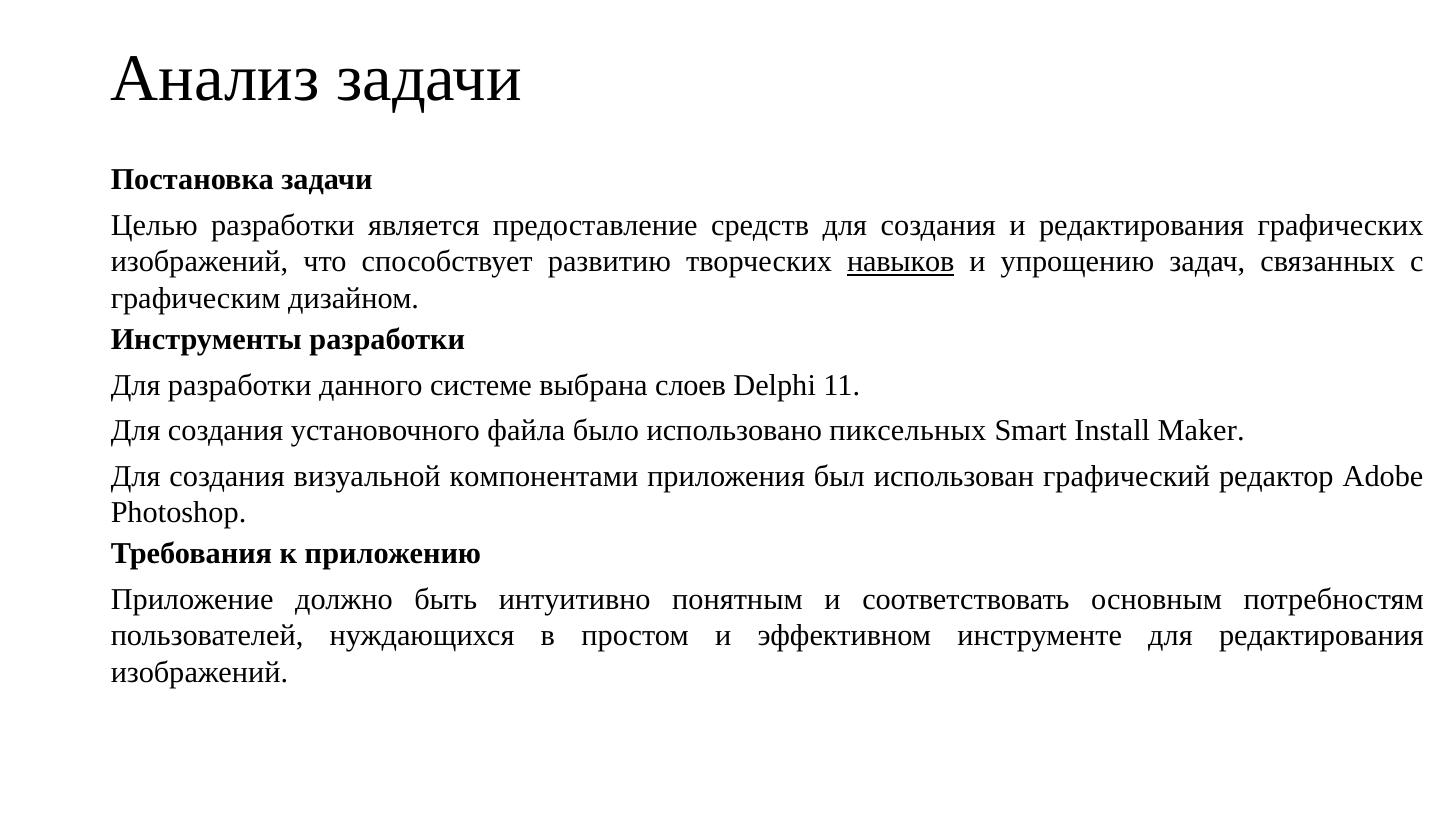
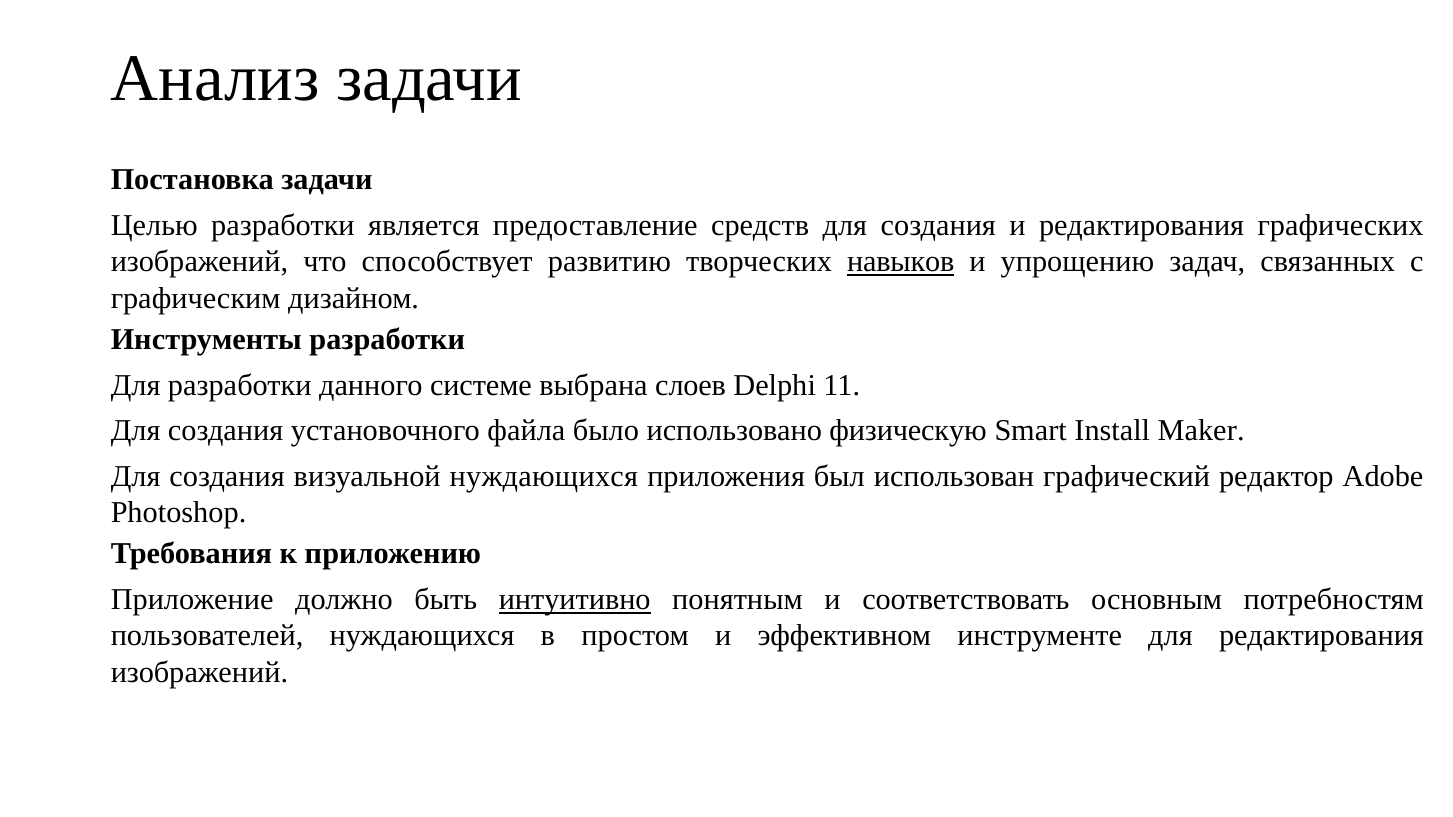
пиксельных: пиксельных -> физическую (908, 431)
визуальной компонентами: компонентами -> нуждающихся (544, 476)
интуитивно underline: none -> present (575, 600)
